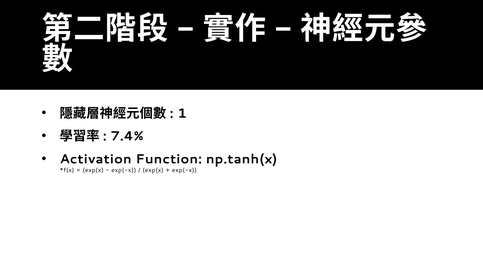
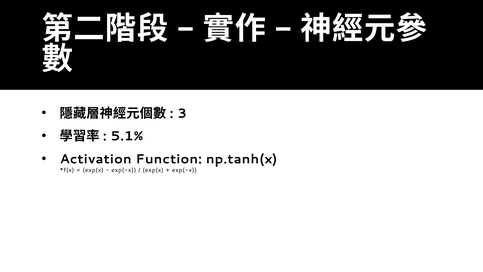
1: 1 -> 3 (182, 113)
7.4%: 7.4% -> 5.1% (127, 136)
